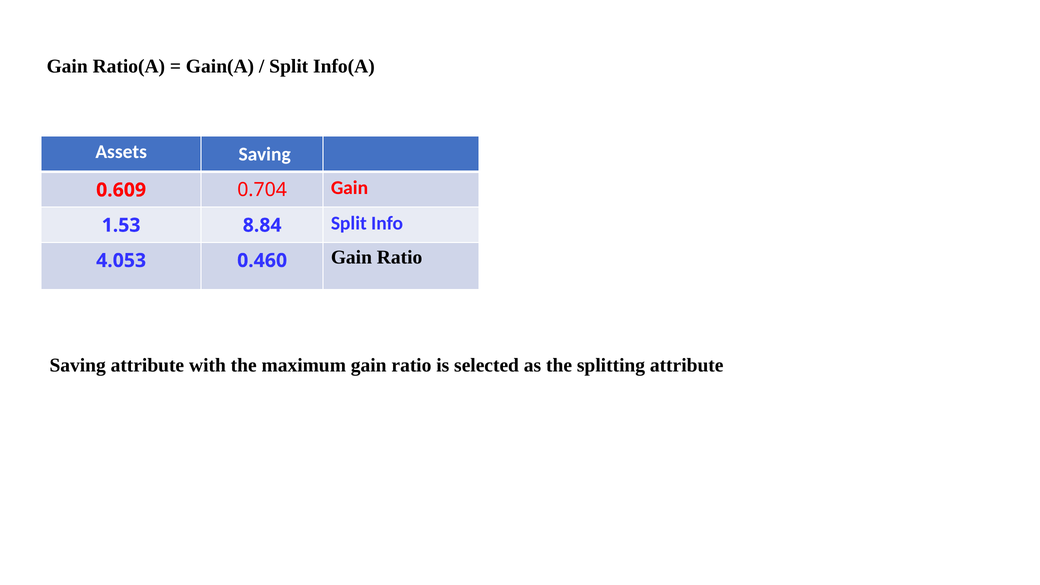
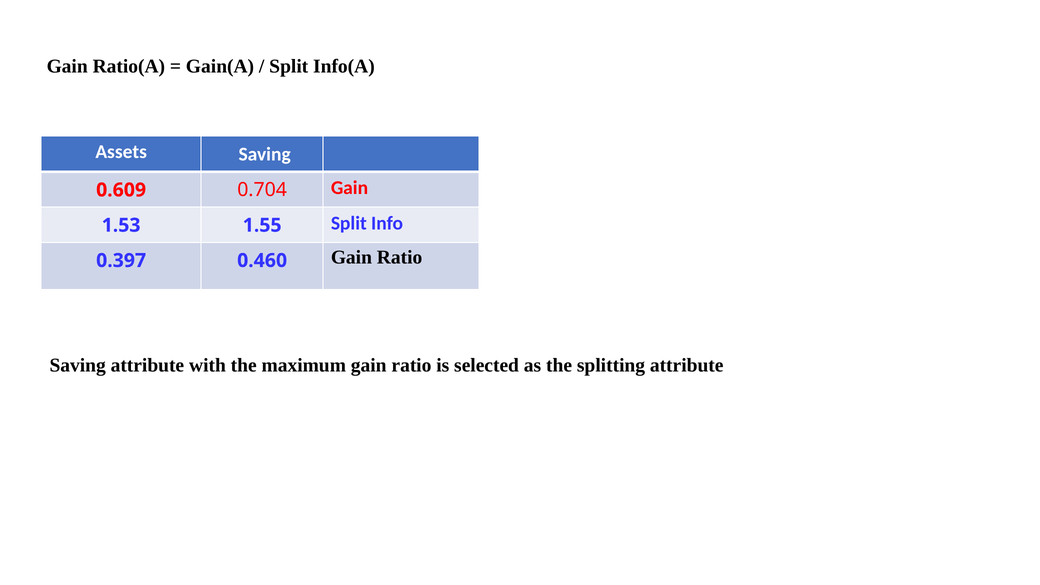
8.84: 8.84 -> 1.55 (262, 225)
4.053: 4.053 -> 0.397 (121, 261)
